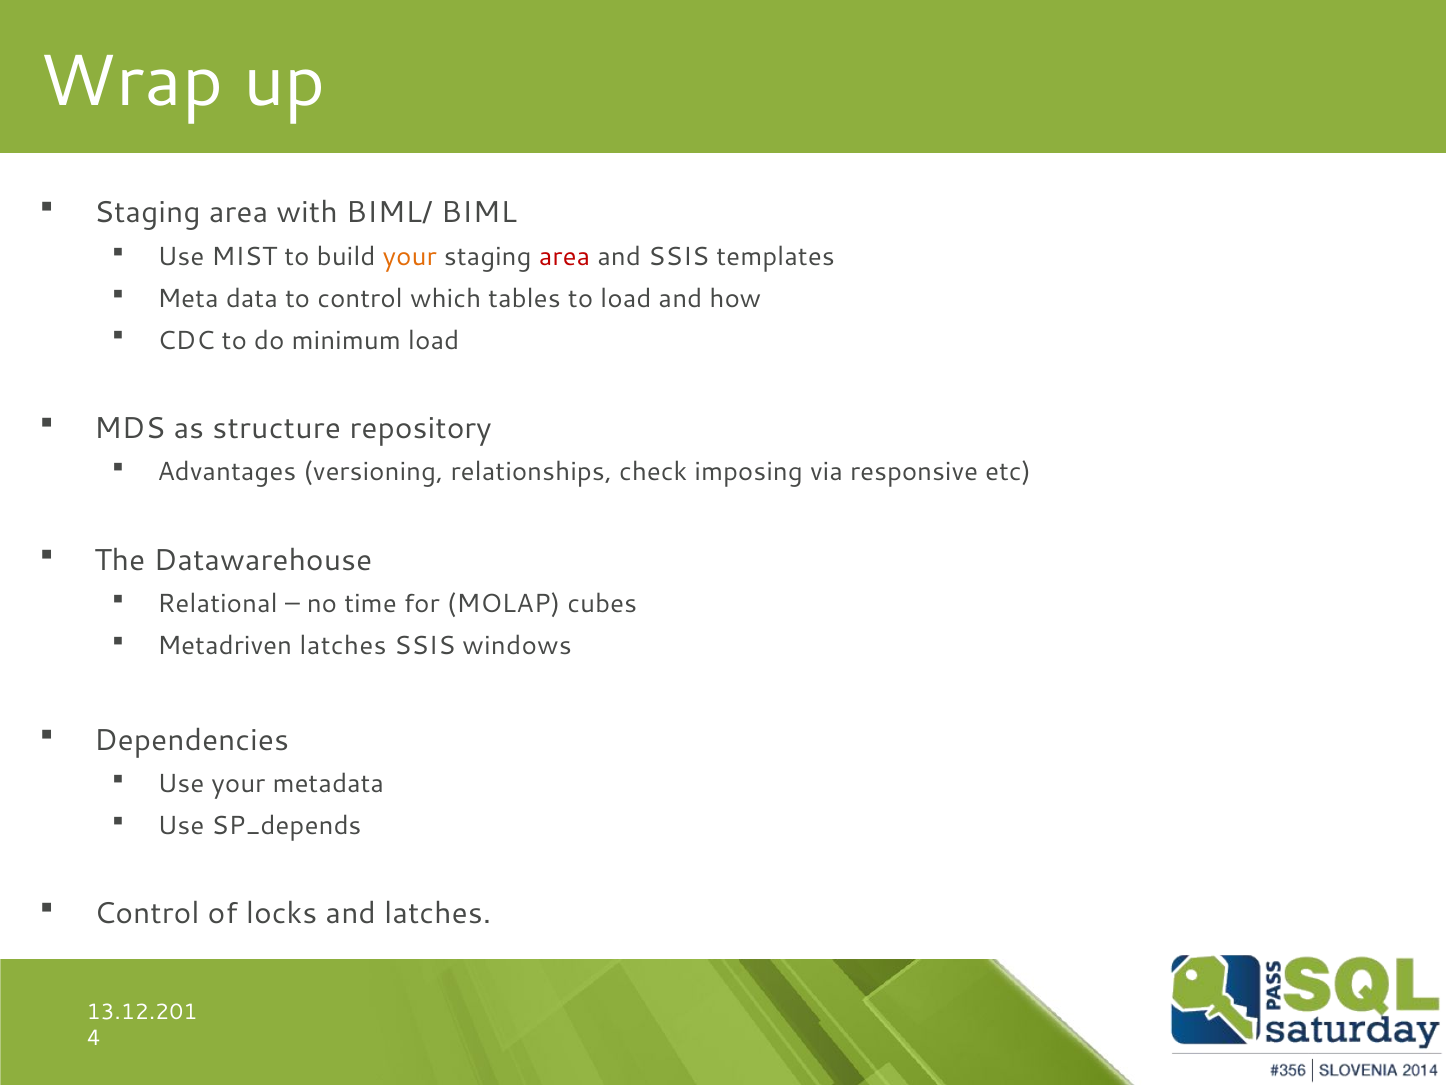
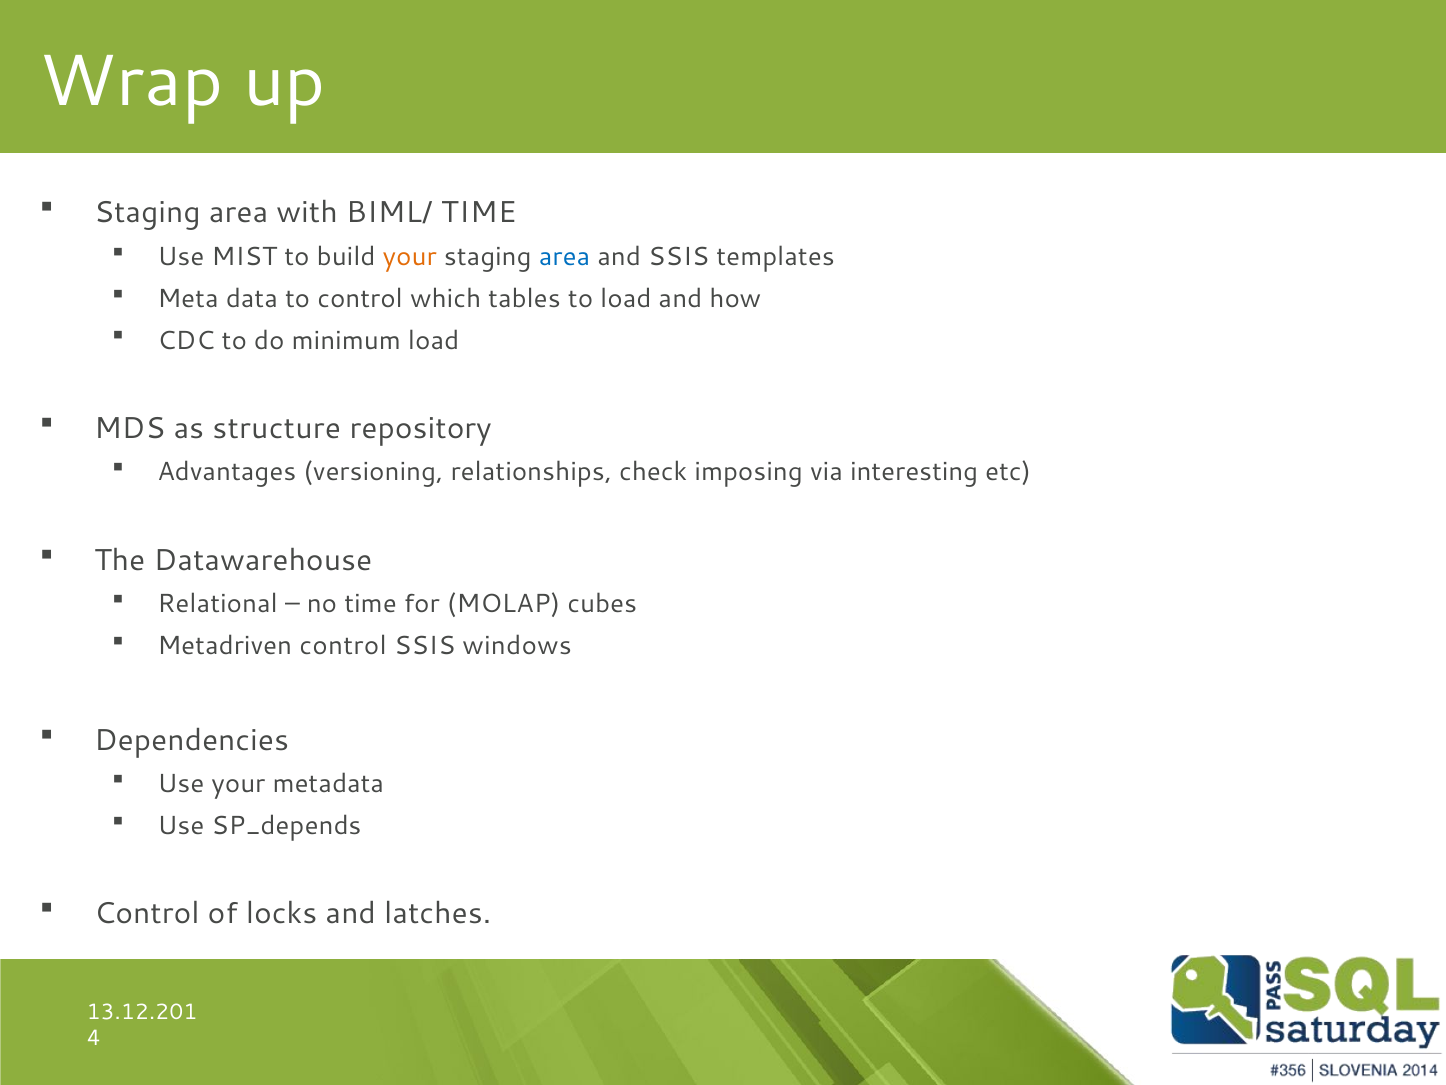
BIML/ BIML: BIML -> TIME (479, 213)
area colour: red -> blue (565, 257)
responsive: responsive -> interesting (914, 472)
Metadriven latches: latches -> control (343, 646)
